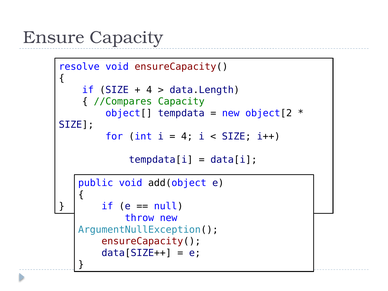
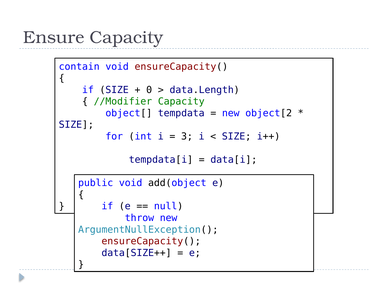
resolve: resolve -> contain (79, 67)
4: 4 -> 0 (149, 90)
//Compares: //Compares -> //Modifier (123, 102)
4: 4 -> 3 (187, 136)
